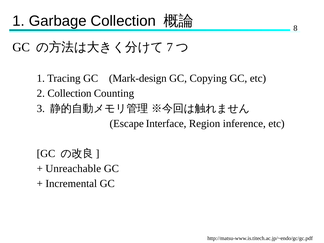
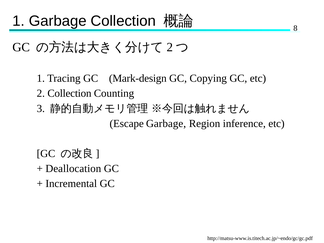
7: 7 -> 2 (170, 47)
Escape Interface: Interface -> Garbage (166, 124)
Unreachable: Unreachable -> Deallocation (73, 169)
